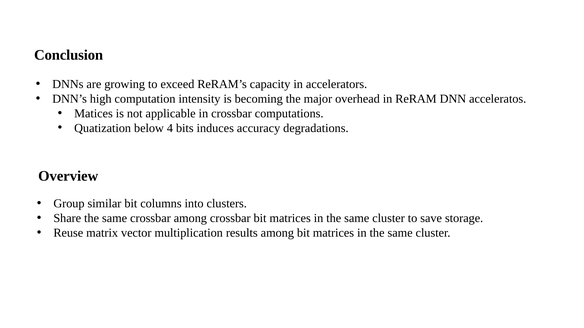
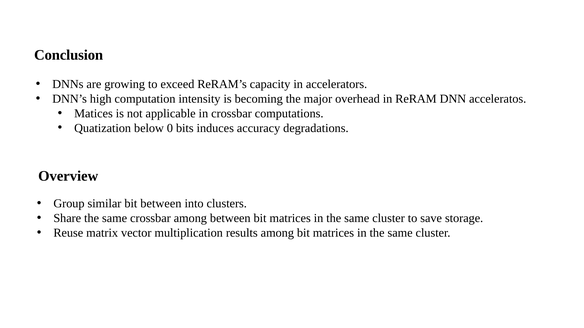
4: 4 -> 0 (170, 128)
bit columns: columns -> between (161, 204)
among crossbar: crossbar -> between (230, 218)
